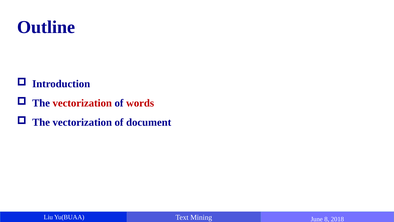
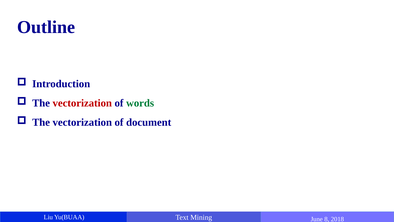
words colour: red -> green (140, 103)
